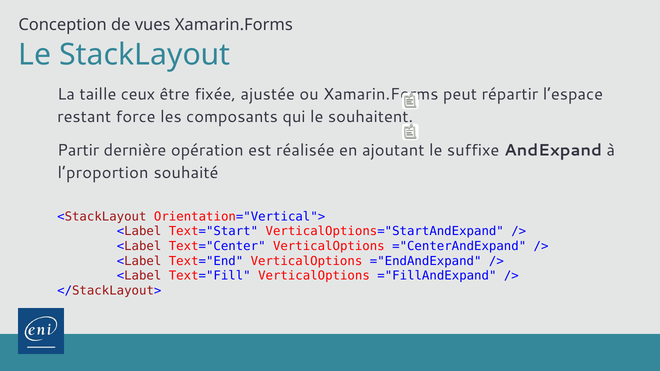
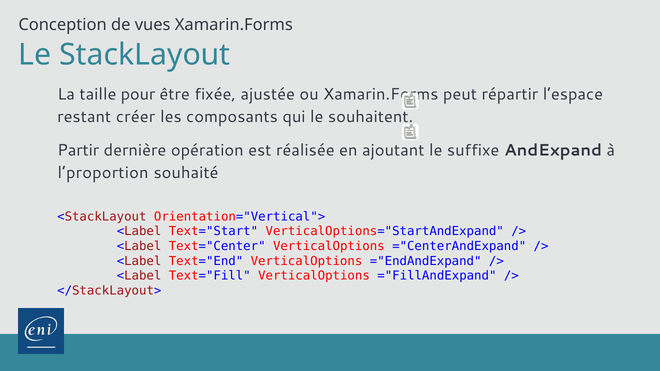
ceux: ceux -> pour (138, 94)
force: force -> créer (136, 117)
